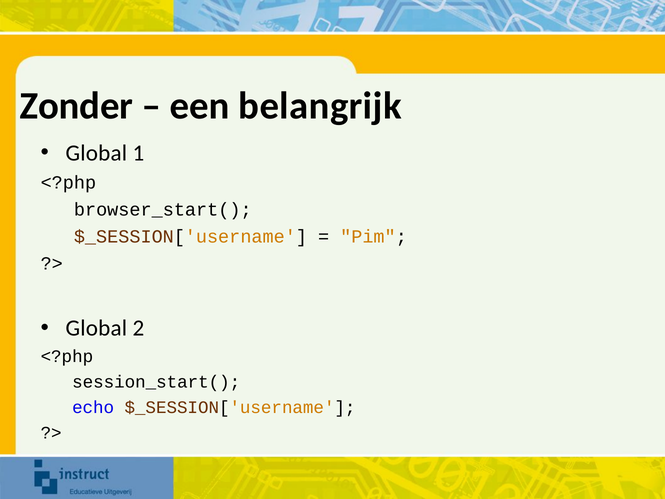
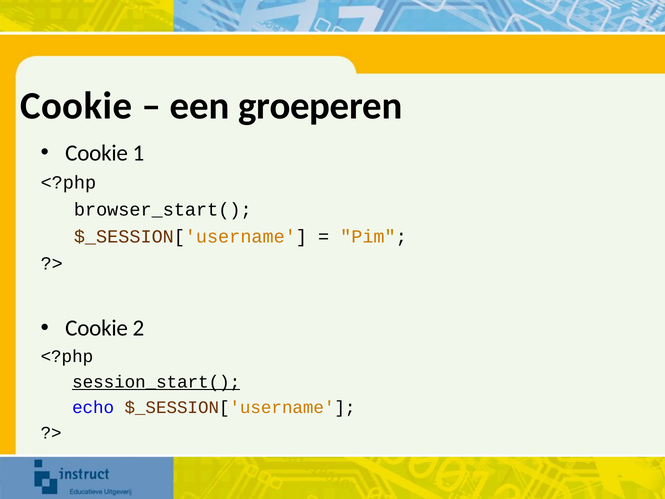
Zonder: Zonder -> Cookie (76, 106)
belangrijk: belangrijk -> groeperen (320, 106)
Global: Global -> Cookie (97, 153)
Global: Global -> Cookie (97, 328)
session_start( underline: none -> present (156, 382)
